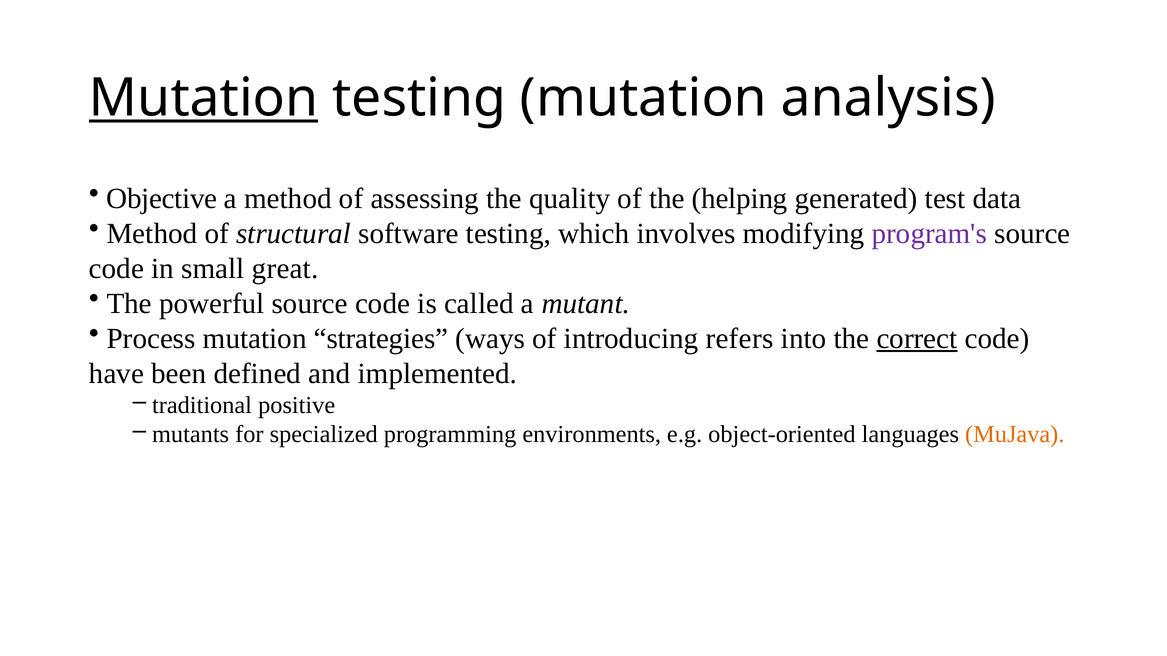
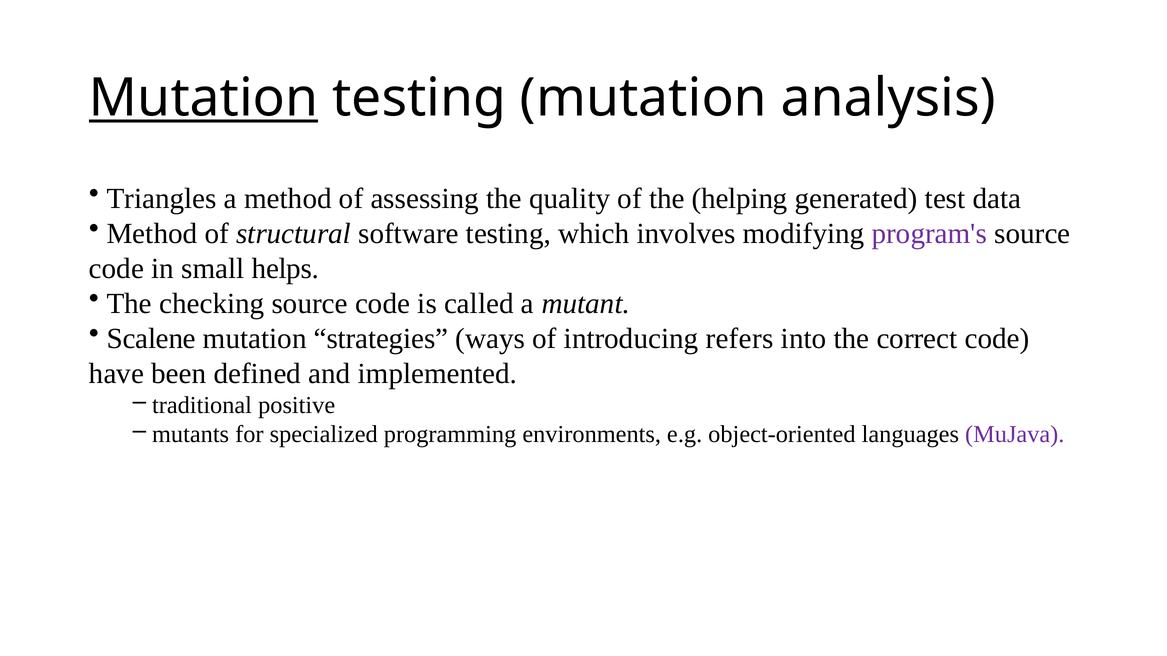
Objective: Objective -> Triangles (162, 199)
great: great -> helps (285, 269)
powerful: powerful -> checking (212, 304)
Process: Process -> Scalene (151, 339)
correct underline: present -> none (917, 339)
MuJava colour: orange -> purple (1015, 435)
